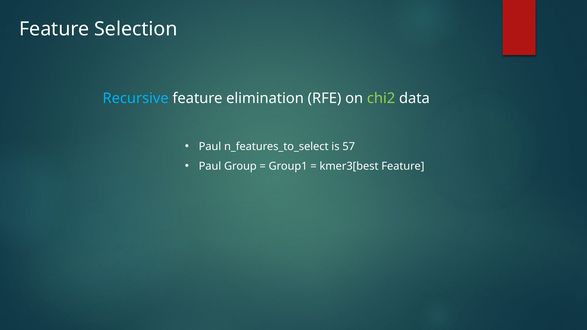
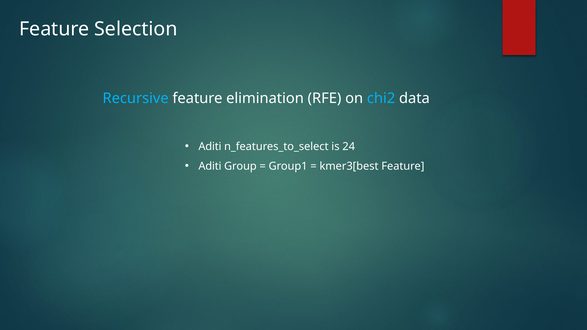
chi2 colour: light green -> light blue (381, 98)
Paul: Paul -> Aditi (210, 146)
57: 57 -> 24 (349, 146)
Paul: Paul -> Aditi (210, 166)
